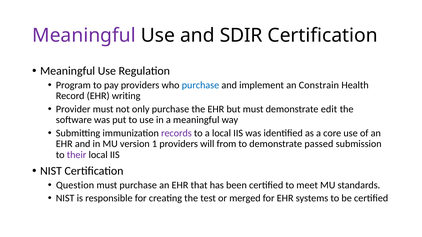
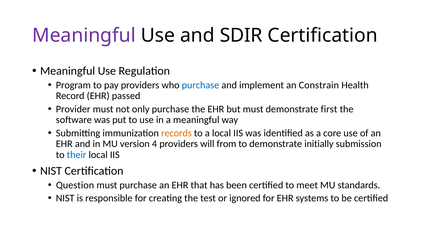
writing: writing -> passed (126, 96)
edit: edit -> first (329, 109)
records colour: purple -> orange (176, 133)
1: 1 -> 4 (155, 144)
passed: passed -> initially (319, 144)
their colour: purple -> blue (77, 155)
merged: merged -> ignored (245, 199)
